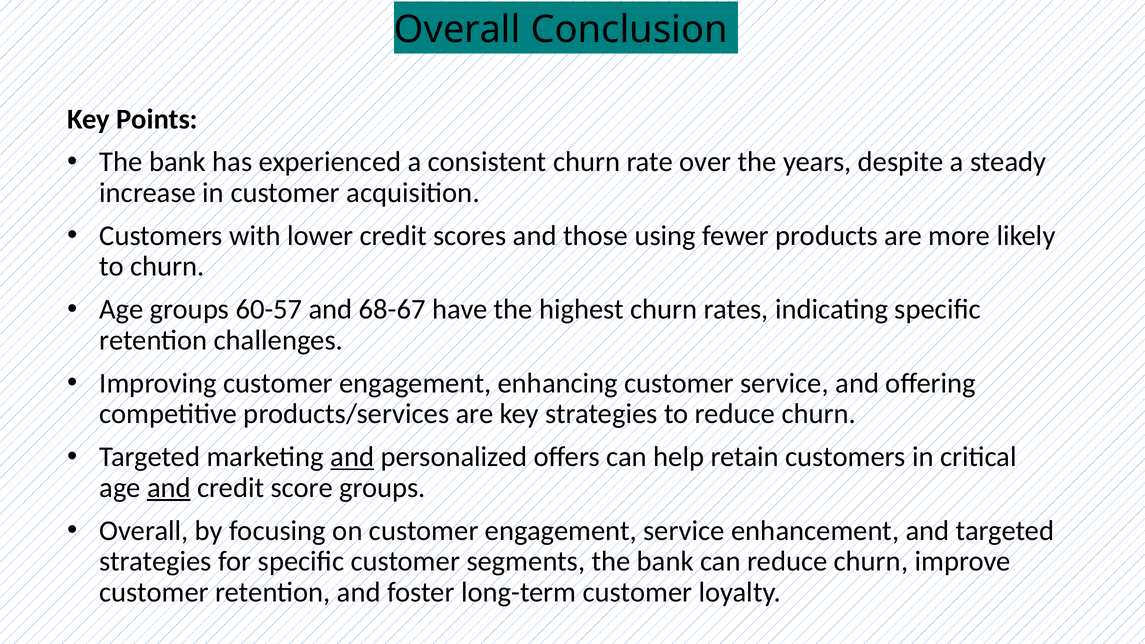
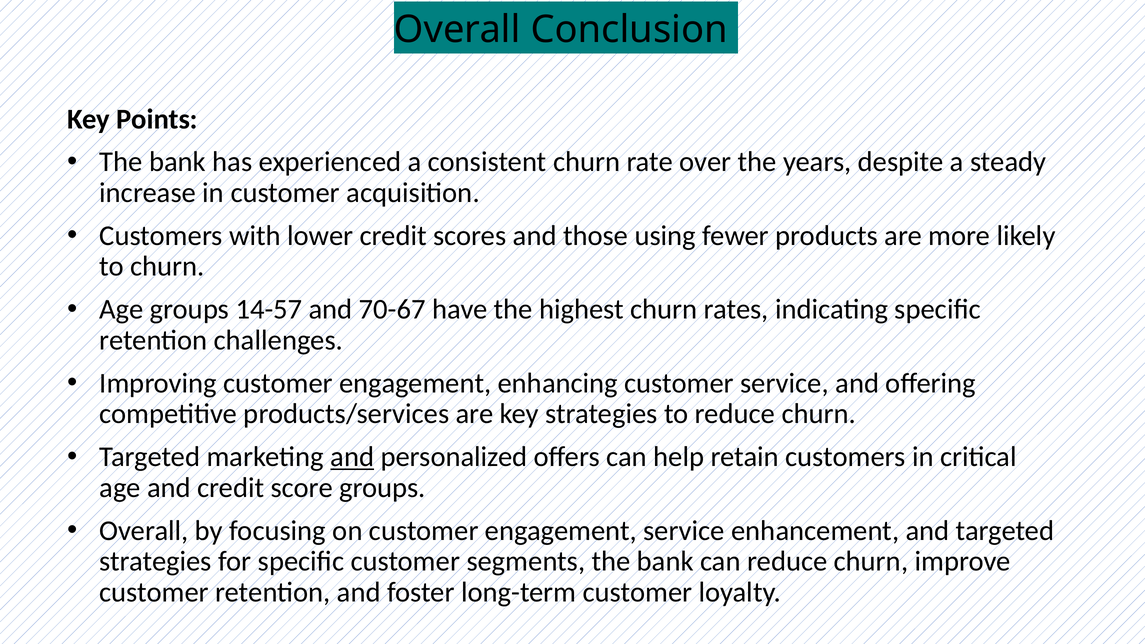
60-57: 60-57 -> 14-57 (269, 309)
68-67: 68-67 -> 70-67 (392, 309)
and underline: present -> none (169, 488)
